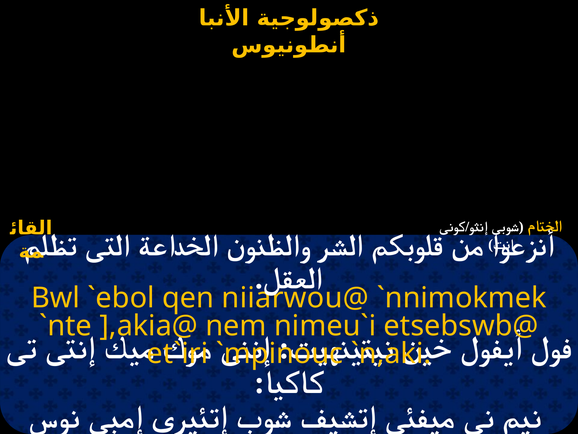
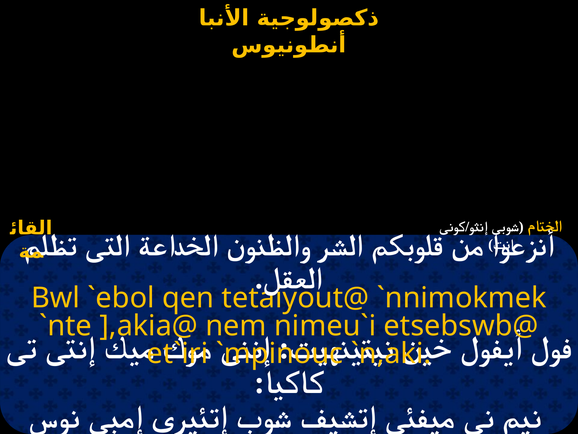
niiarwou@: niiarwou@ -> tetaiyout@ (295, 298)
